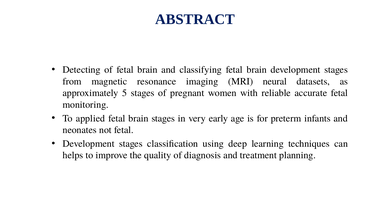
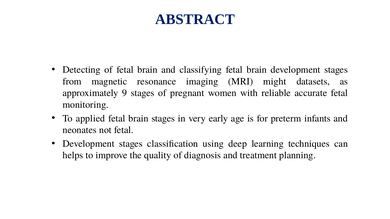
neural: neural -> might (275, 81)
5: 5 -> 9 (125, 93)
